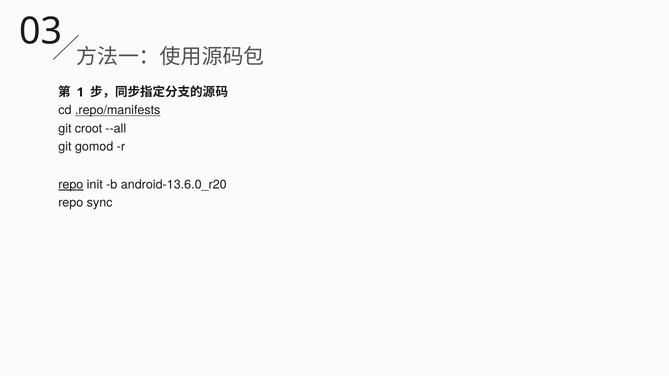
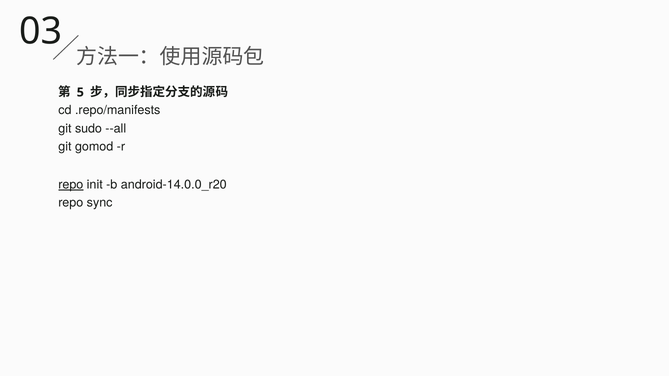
1: 1 -> 5 (80, 92)
.repo/manifests underline: present -> none (118, 110)
croot: croot -> sudo (88, 129)
android-13.6.0_r20: android-13.6.0_r20 -> android-14.0.0_r20 (174, 185)
